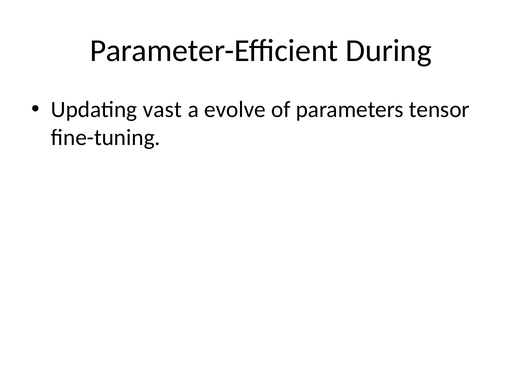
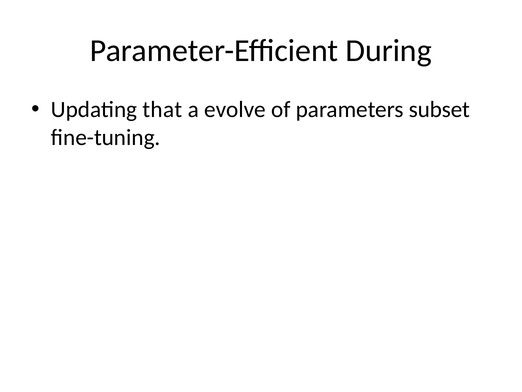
vast: vast -> that (162, 110)
tensor: tensor -> subset (439, 110)
